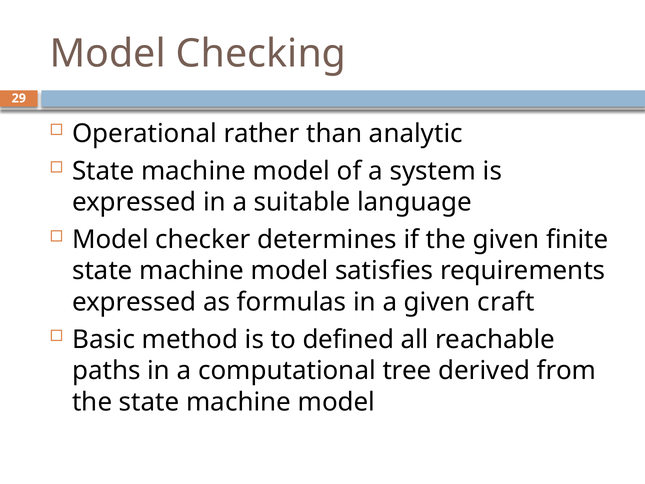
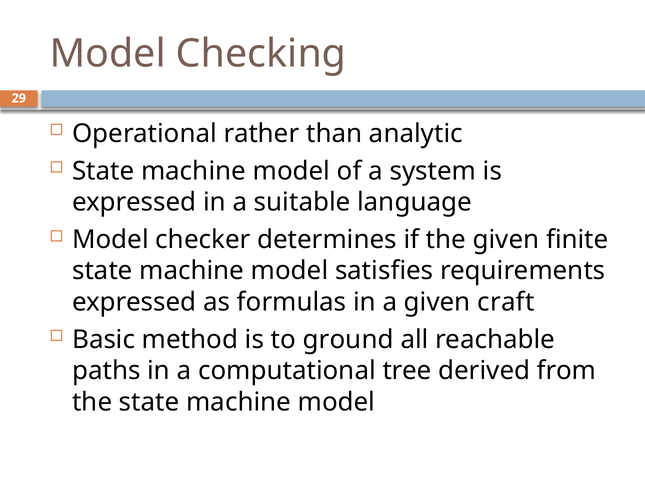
defined: defined -> ground (348, 339)
